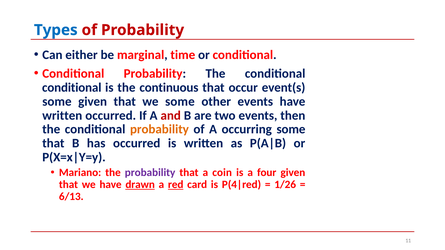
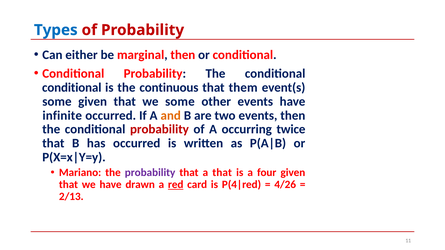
marginal time: time -> then (183, 55)
occur: occur -> them (243, 88)
written: written -> infinite (62, 116)
and colour: red -> orange (171, 116)
probability colour: orange -> red (159, 130)
occurring some: some -> twice (291, 130)
a coin: coin -> that (222, 173)
drawn underline: present -> none (140, 185)
1/26: 1/26 -> 4/26 (285, 185)
6/13: 6/13 -> 2/13 (71, 197)
